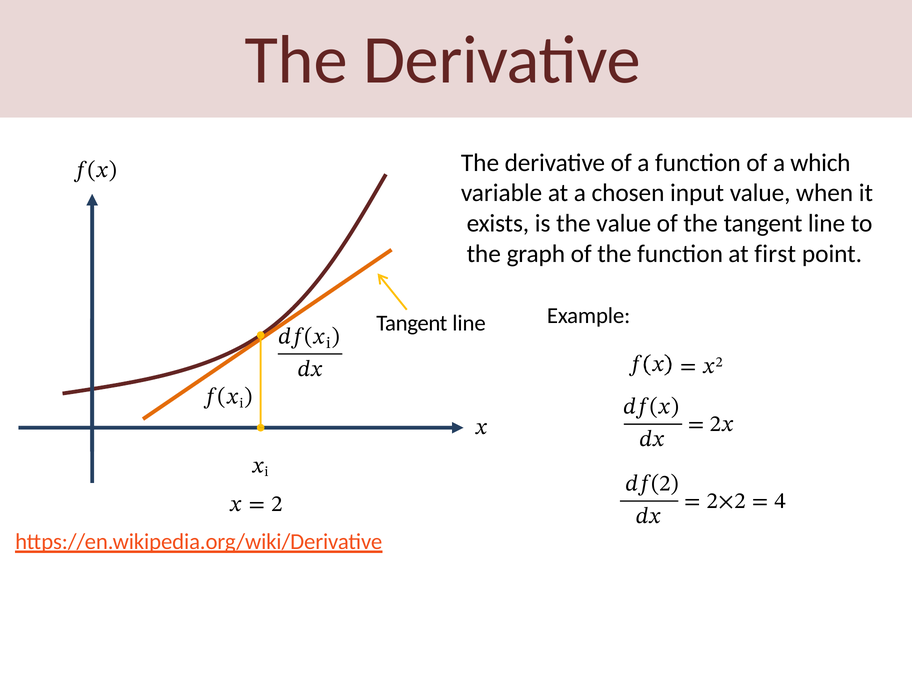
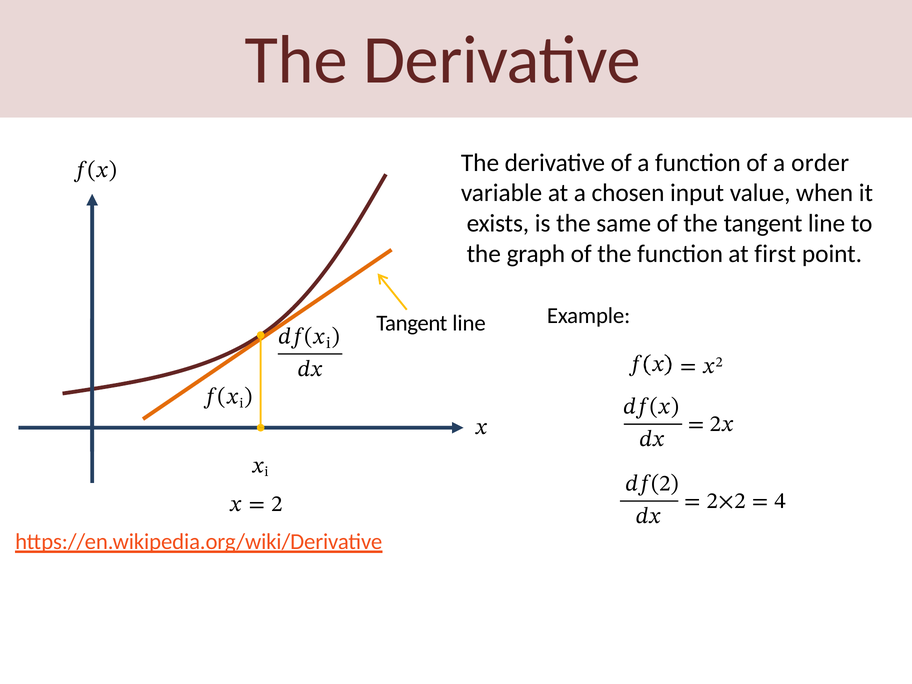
which: which -> order (820, 163)
the value: value -> same (624, 223)
